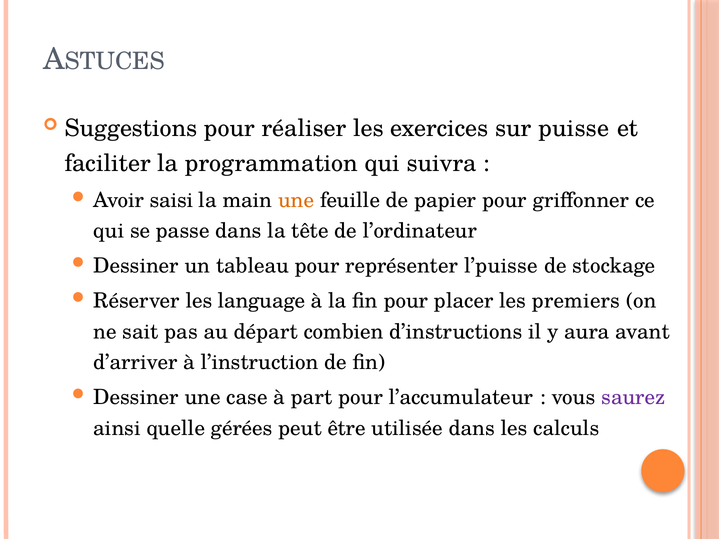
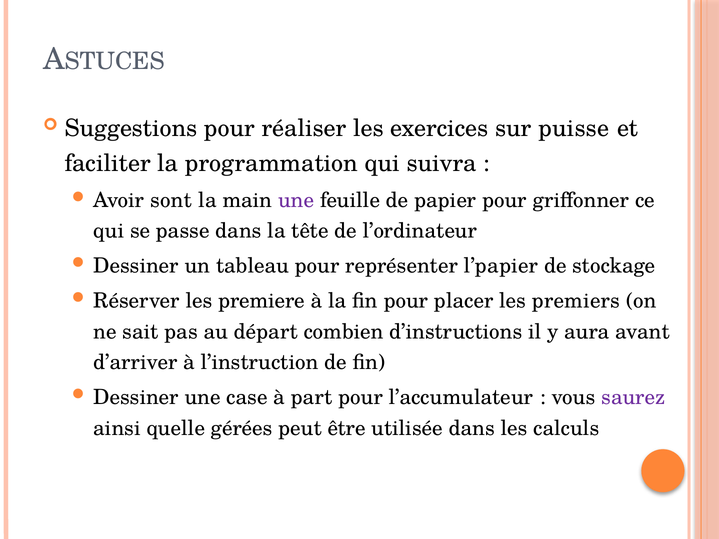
saisi: saisi -> sont (171, 200)
une colour: orange -> purple (296, 200)
l’puisse: l’puisse -> l’papier (501, 266)
language: language -> premiere (261, 301)
